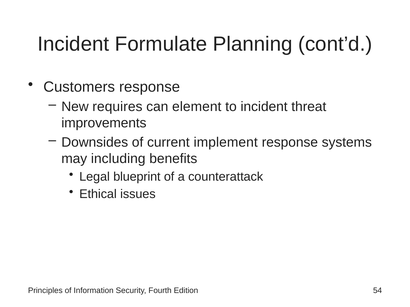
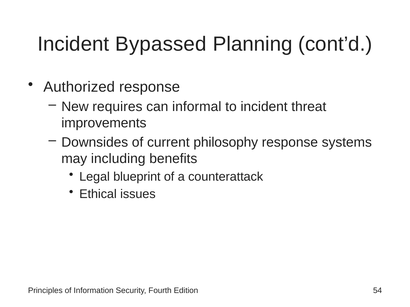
Formulate: Formulate -> Bypassed (161, 44)
Customers: Customers -> Authorized (79, 87)
element: element -> informal (197, 107)
implement: implement -> philosophy (226, 142)
